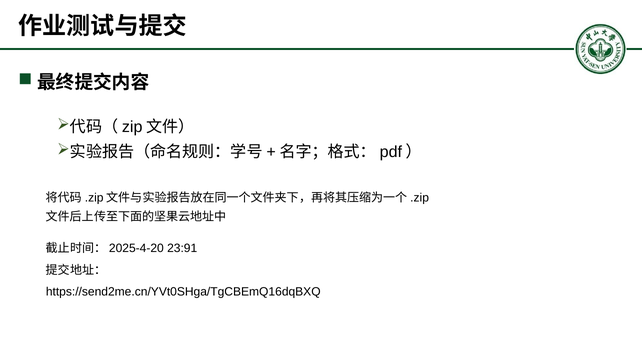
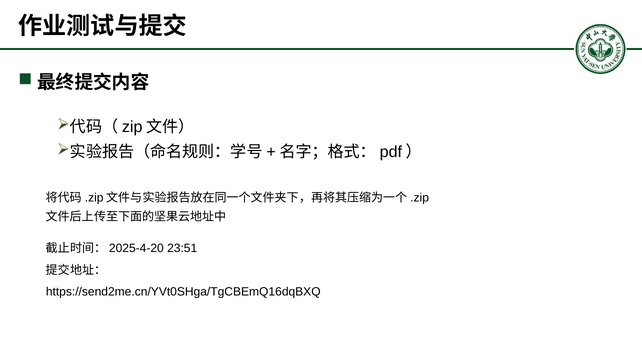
23:91: 23:91 -> 23:51 (182, 248)
